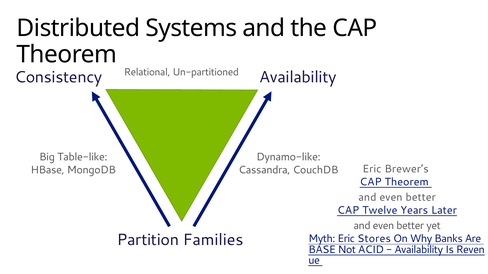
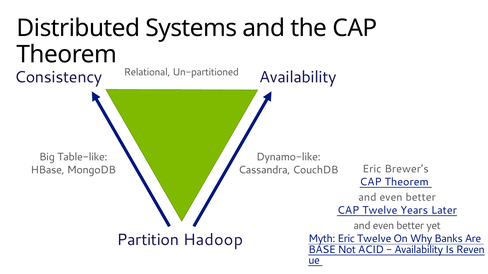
Families: Families -> Hadoop (213, 240)
Eric Stores: Stores -> Twelve (374, 239)
